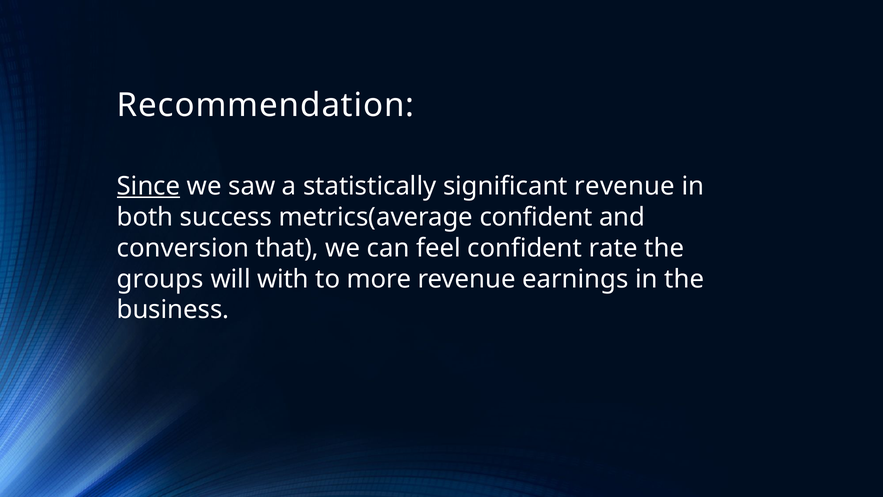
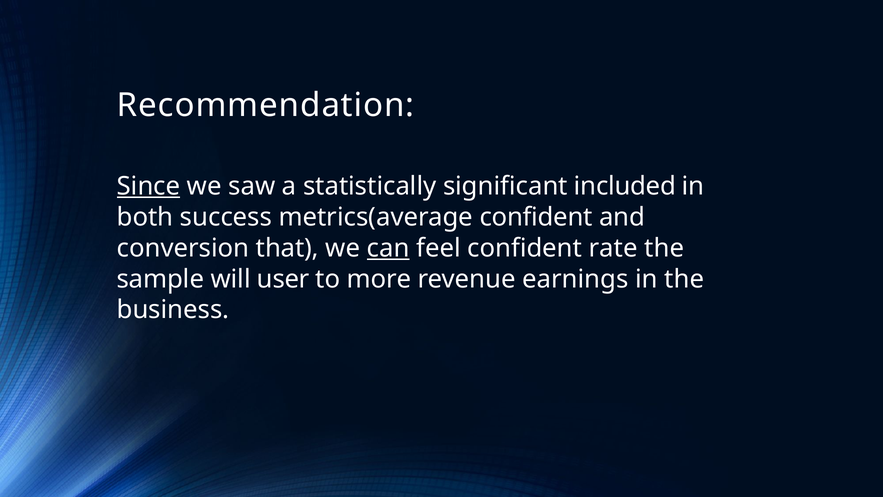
significant revenue: revenue -> included (625, 186)
can underline: none -> present (388, 248)
groups: groups -> sample (160, 279)
with: with -> user (283, 279)
